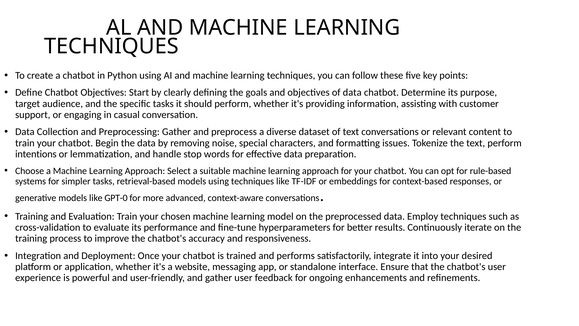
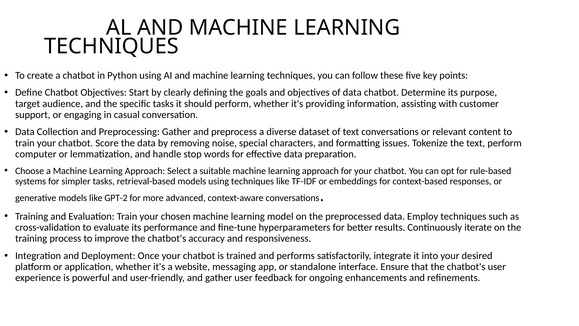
Begin: Begin -> Score (107, 143)
intentions: intentions -> computer (36, 154)
GPT-0: GPT-0 -> GPT-2 (116, 198)
